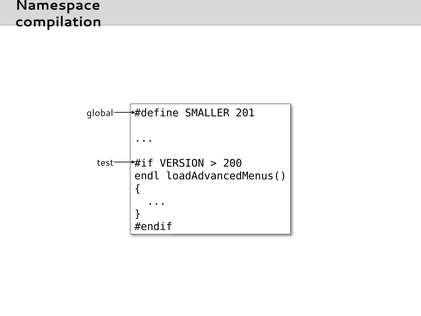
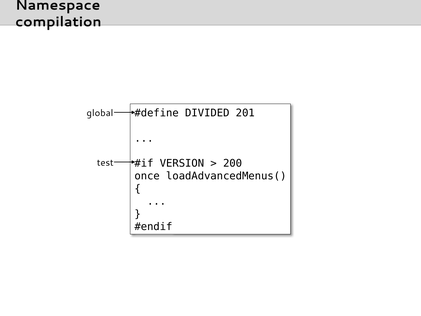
SMALLER: SMALLER -> DIVIDED (207, 113)
endl: endl -> once (147, 176)
